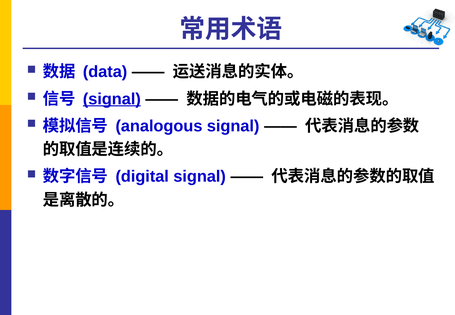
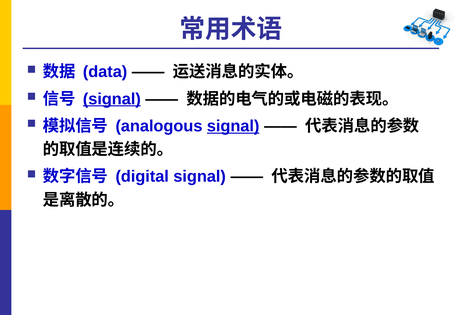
signal underline: none -> present (233, 126)
